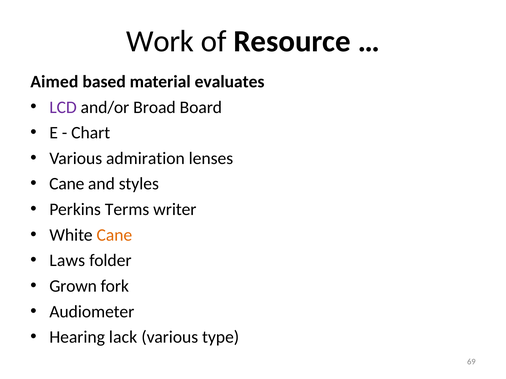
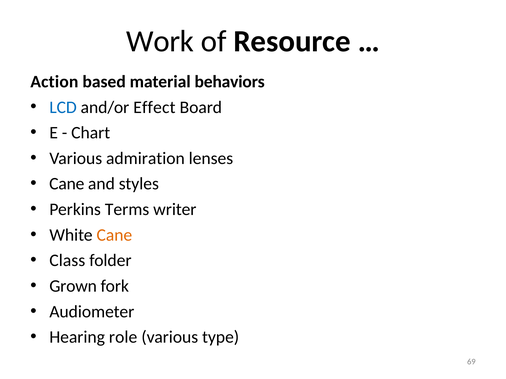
Aimed: Aimed -> Action (54, 82)
evaluates: evaluates -> behaviors (230, 82)
LCD colour: purple -> blue (63, 107)
Broad: Broad -> Effect (154, 107)
Laws: Laws -> Class (67, 261)
lack: lack -> role (123, 338)
